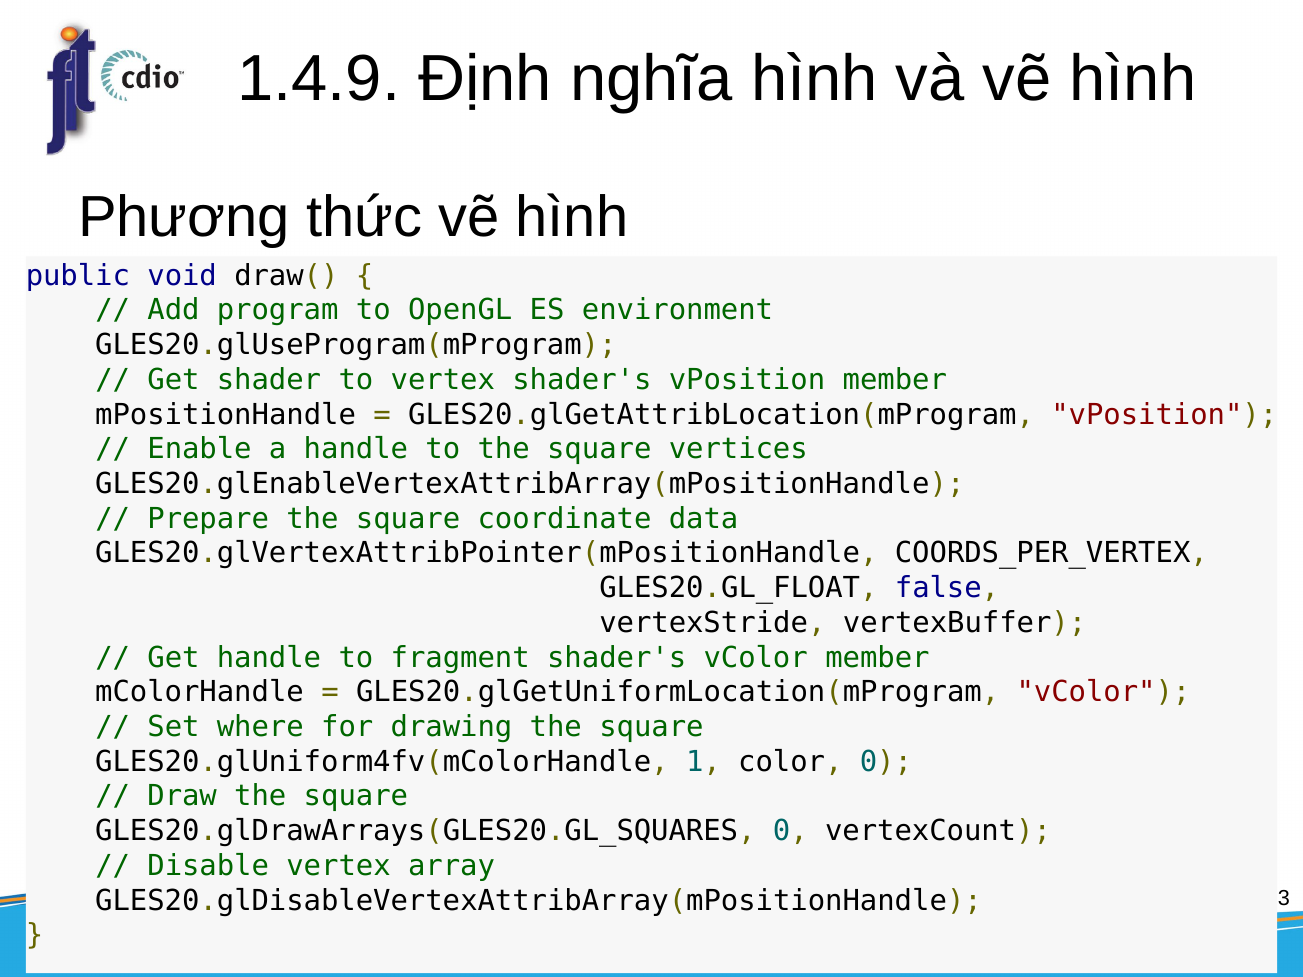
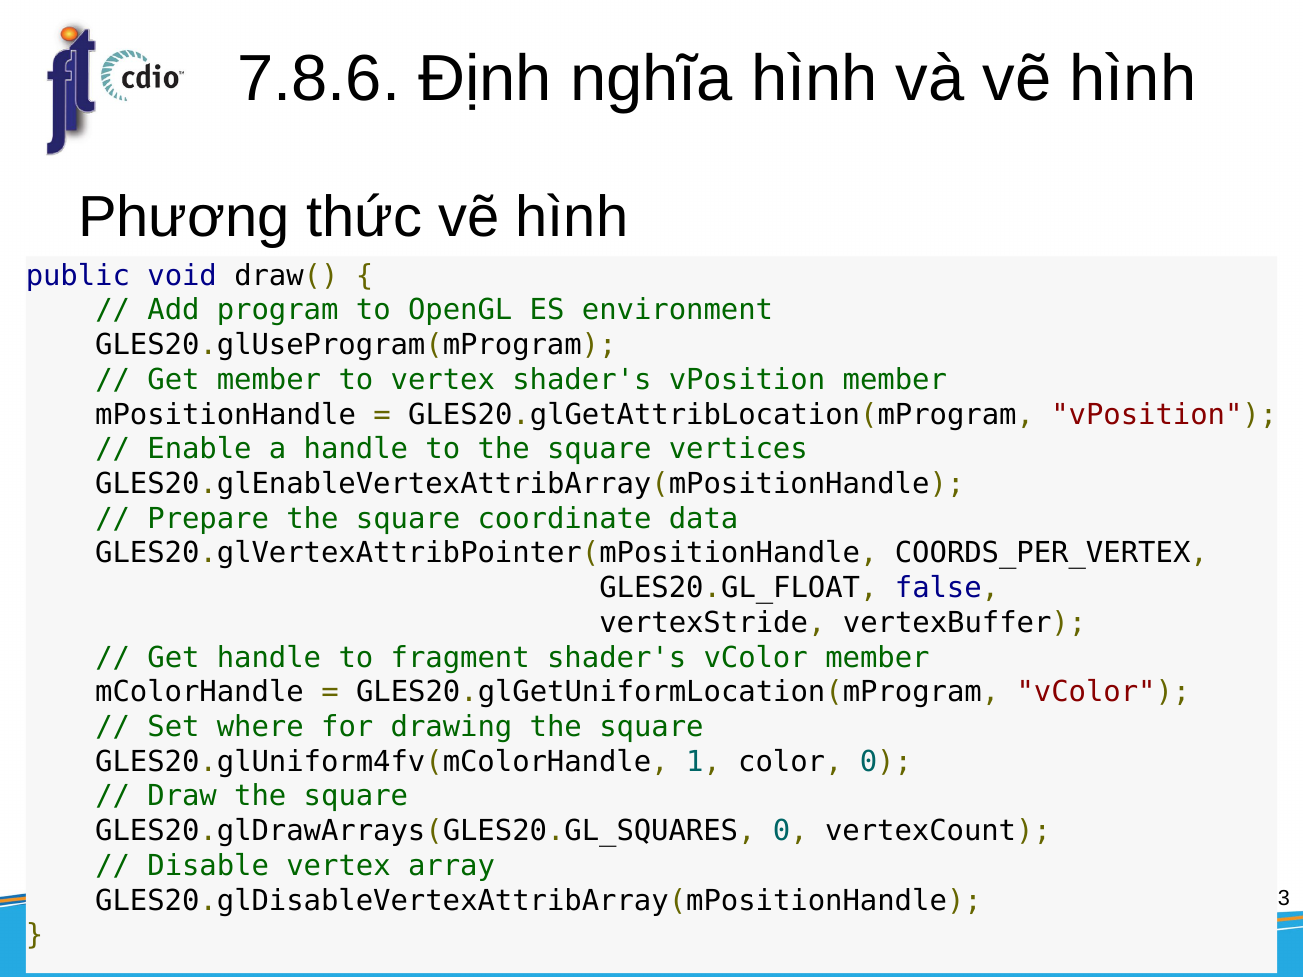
1.4.9: 1.4.9 -> 7.8.6 (319, 80)
Get shader: shader -> member (269, 380)
